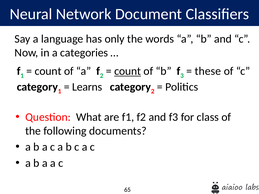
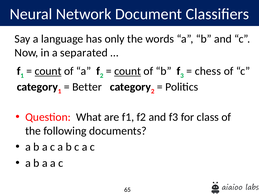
categories: categories -> separated (84, 53)
count underline: none -> present (48, 71)
these: these -> chess (208, 71)
Learns: Learns -> Better (87, 87)
